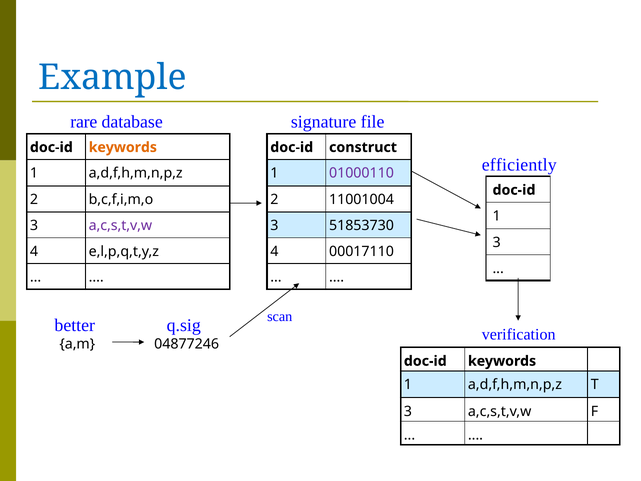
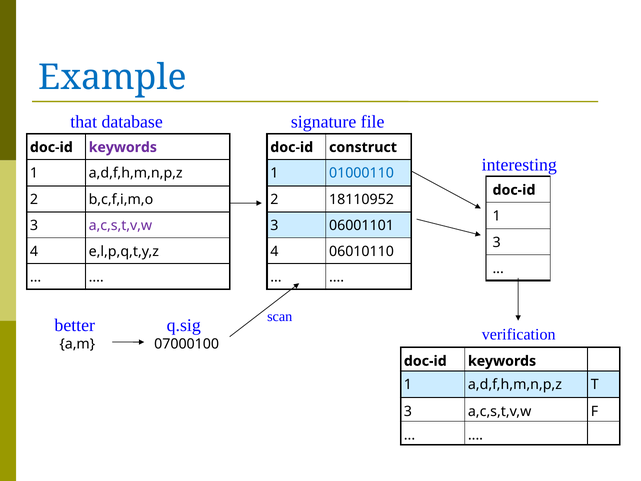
rare: rare -> that (84, 122)
keywords colour: orange -> purple (123, 147)
efficiently: efficiently -> interesting (519, 165)
01000110 colour: purple -> blue (361, 173)
11001004: 11001004 -> 18110952 (361, 200)
51853730: 51853730 -> 06001101 (361, 225)
00017110: 00017110 -> 06010110 (361, 251)
04877246: 04877246 -> 07000100 (187, 344)
